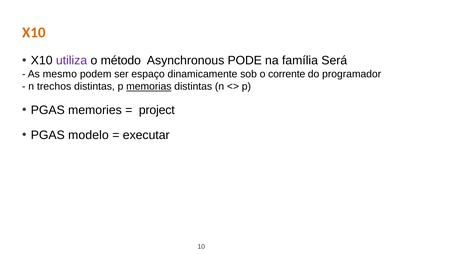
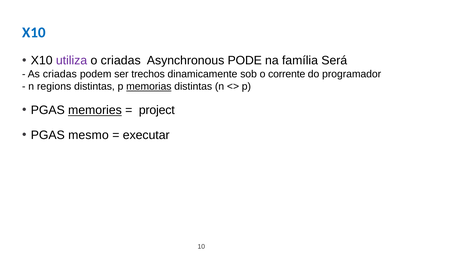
X10 colour: orange -> blue (34, 33)
o método: método -> criadas (121, 61)
As mesmo: mesmo -> criadas (60, 74)
espaço: espaço -> trechos (148, 74)
trechos: trechos -> regions (54, 86)
memories underline: none -> present (95, 110)
modelo: modelo -> mesmo (88, 135)
